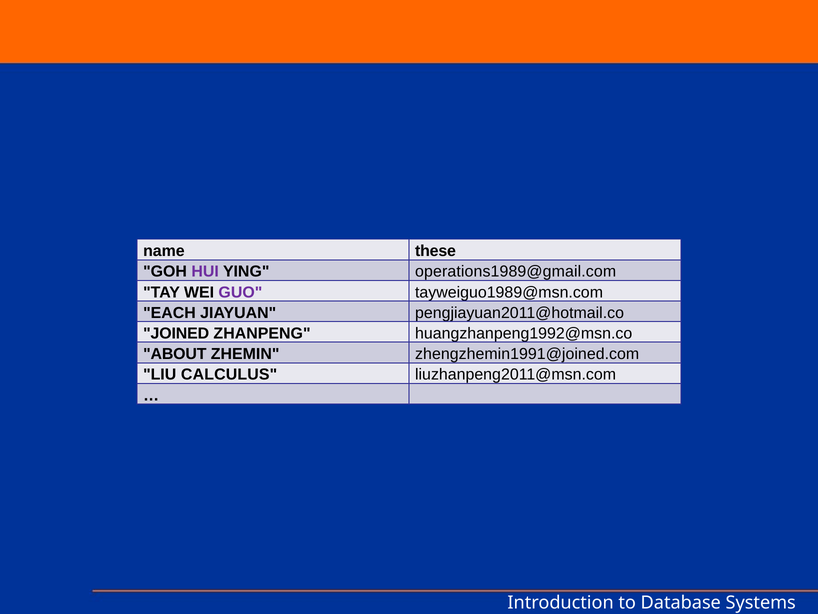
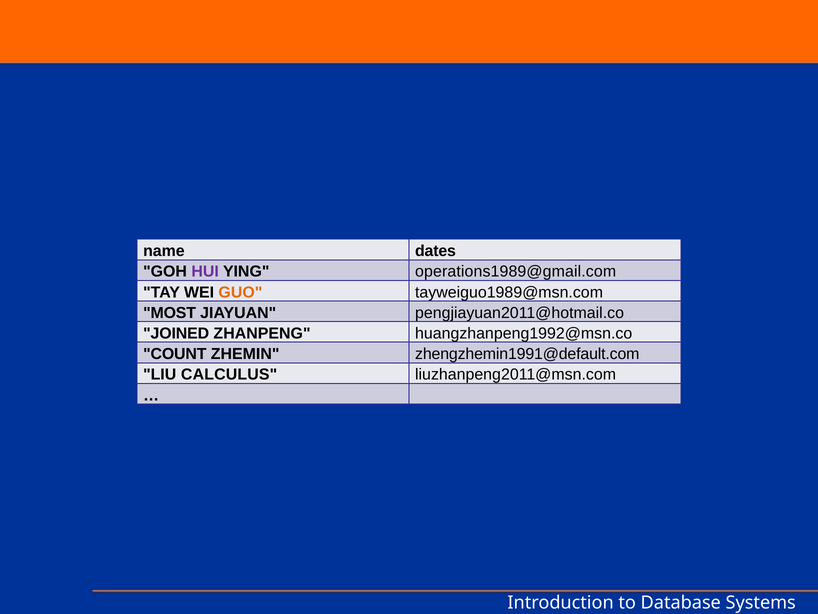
these: these -> dates (436, 251)
GUO colour: purple -> orange (240, 292)
EACH: EACH -> MOST (170, 313)
ABOUT: ABOUT -> COUNT (175, 354)
zhengzhemin1991@joined.com: zhengzhemin1991@joined.com -> zhengzhemin1991@default.com (527, 354)
